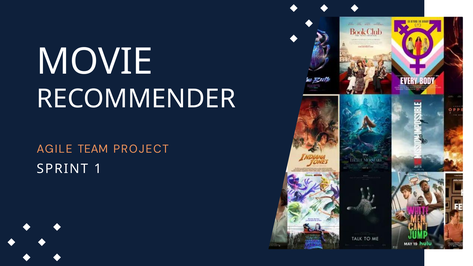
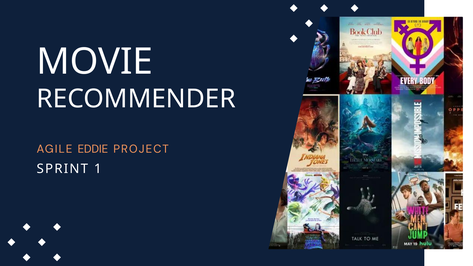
TEAM: TEAM -> EDDIE (93, 149)
